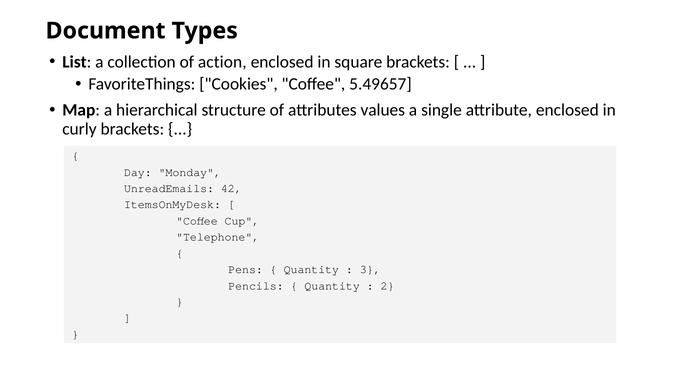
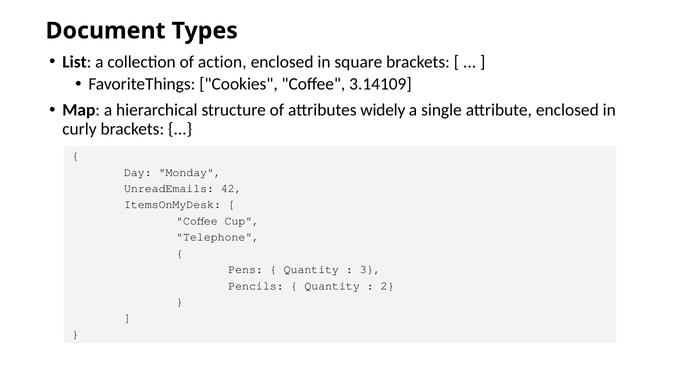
5.49657: 5.49657 -> 3.14109 (380, 84)
values: values -> widely (383, 110)
